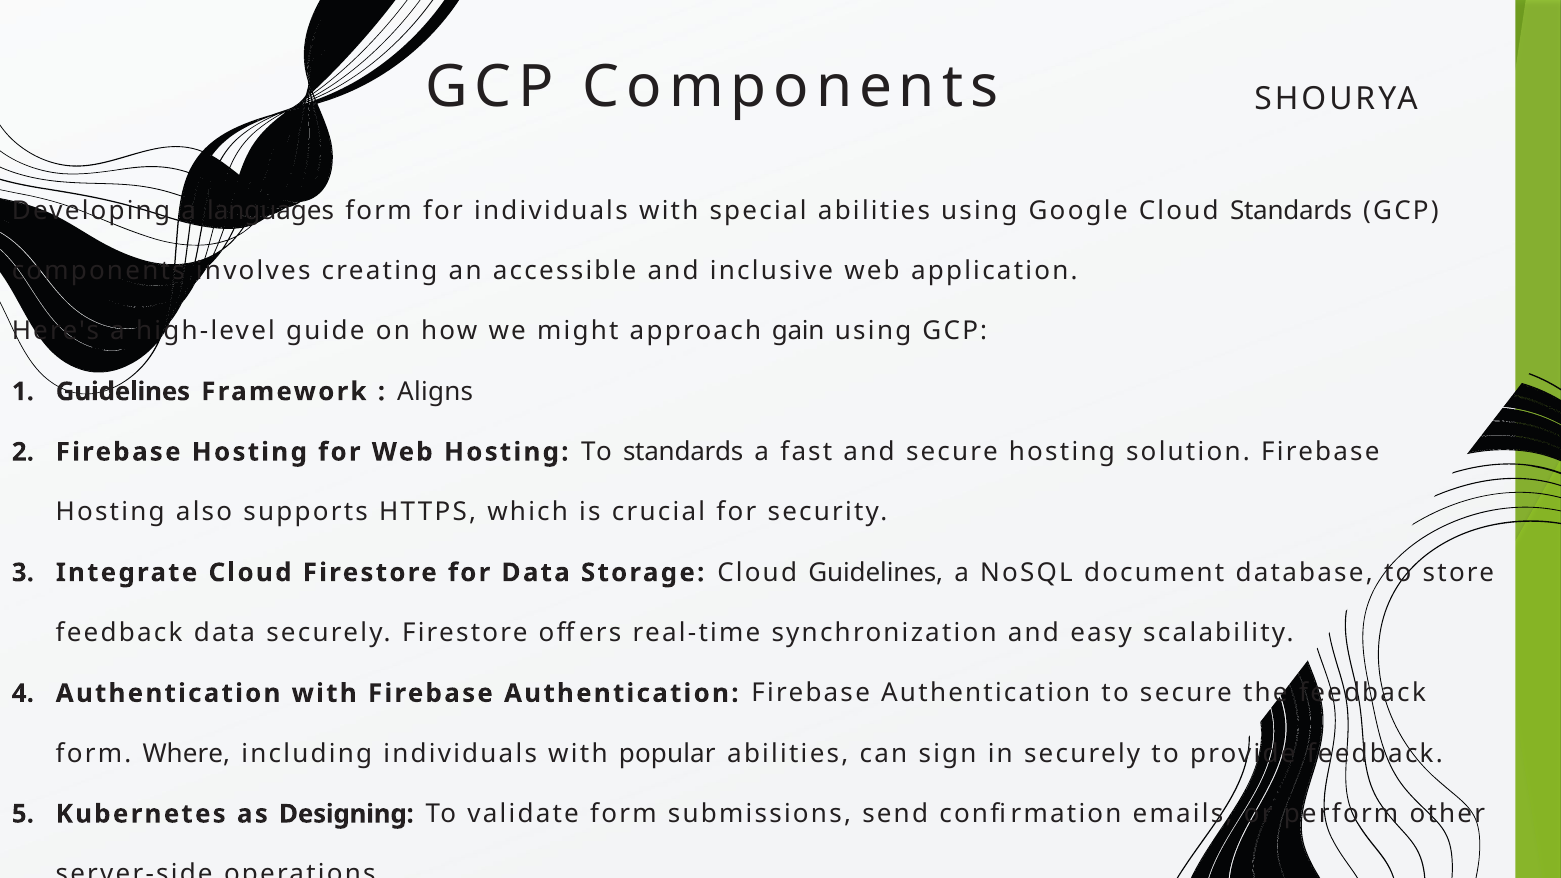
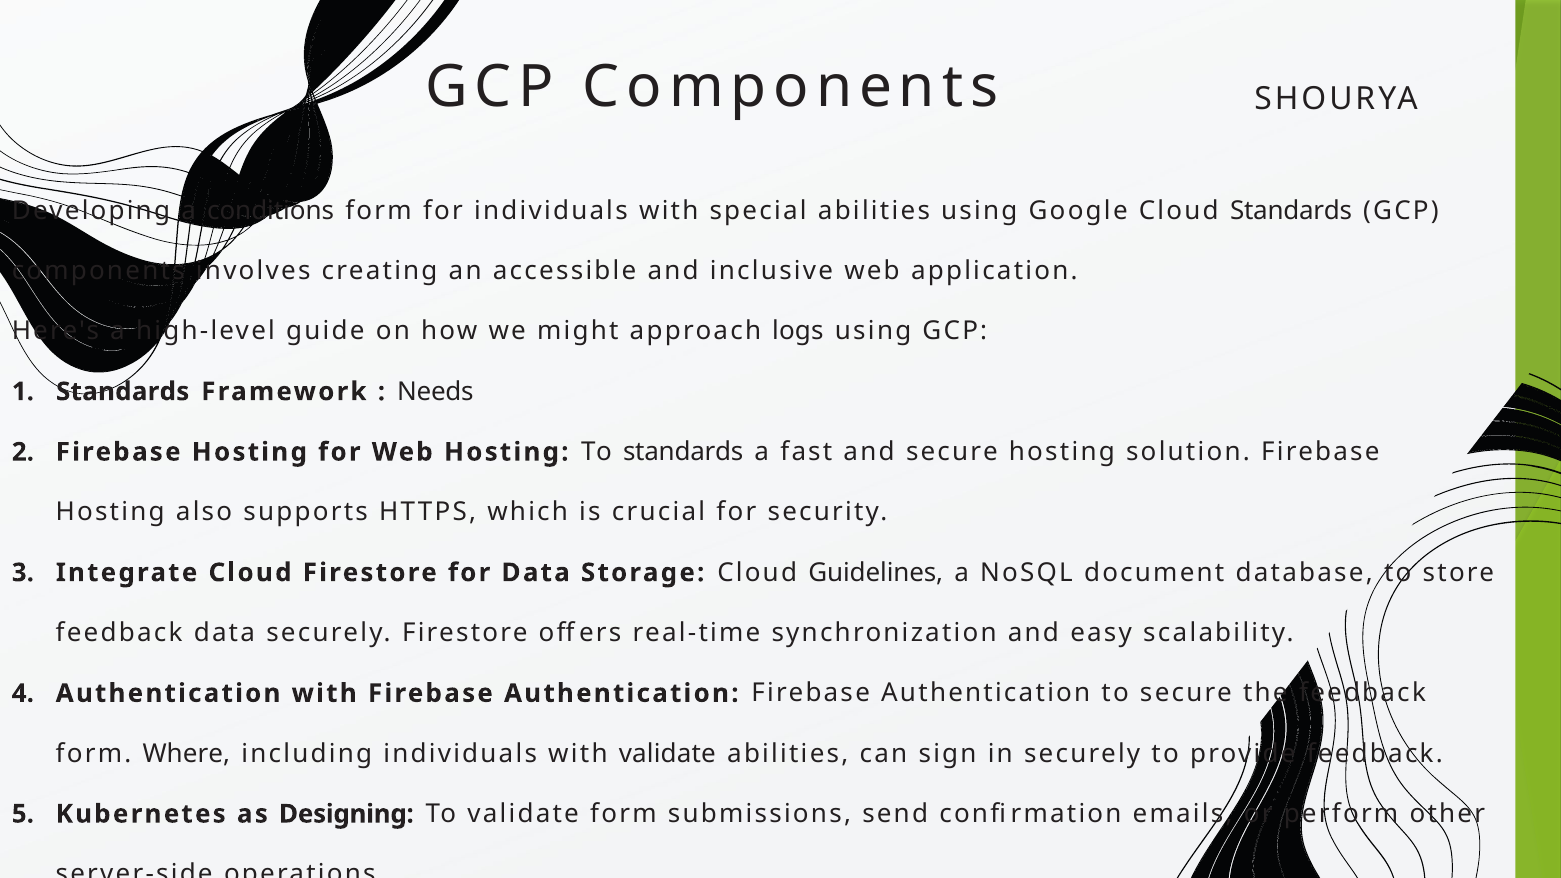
languages: languages -> conditions (271, 211)
gain: gain -> logs (798, 331)
Guidelines: Guidelines -> Standards (123, 392)
Aligns: Aligns -> Needs (435, 392)
with popular: popular -> validate (667, 754)
